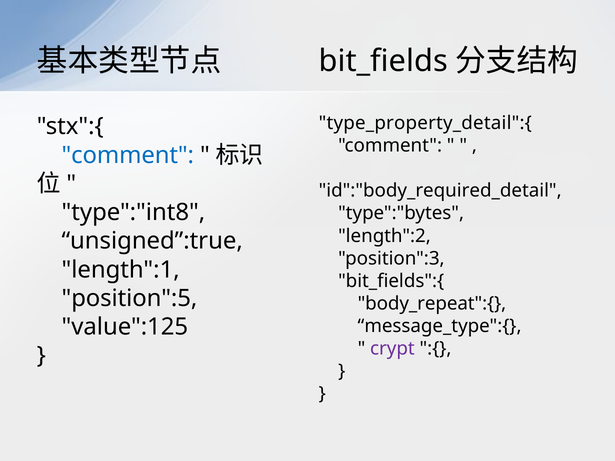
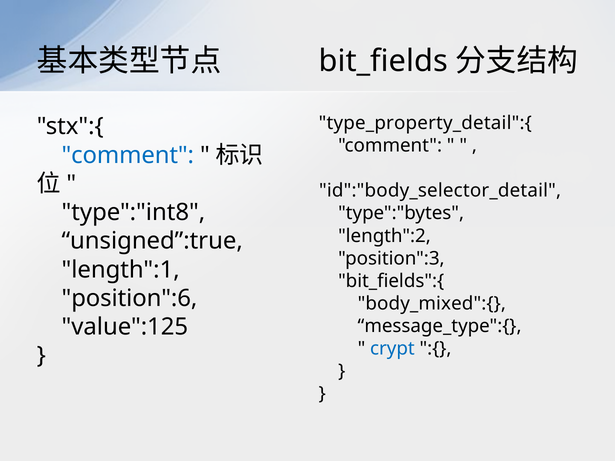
id":"body_required_detail: id":"body_required_detail -> id":"body_selector_detail (440, 191)
position":5: position":5 -> position":6 (129, 298)
body_repeat":{: body_repeat":{ -> body_mixed":{ (432, 304)
crypt colour: purple -> blue (392, 349)
